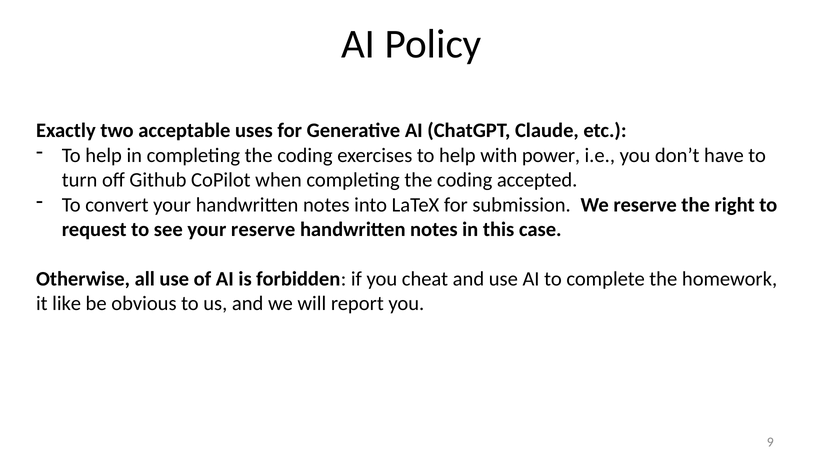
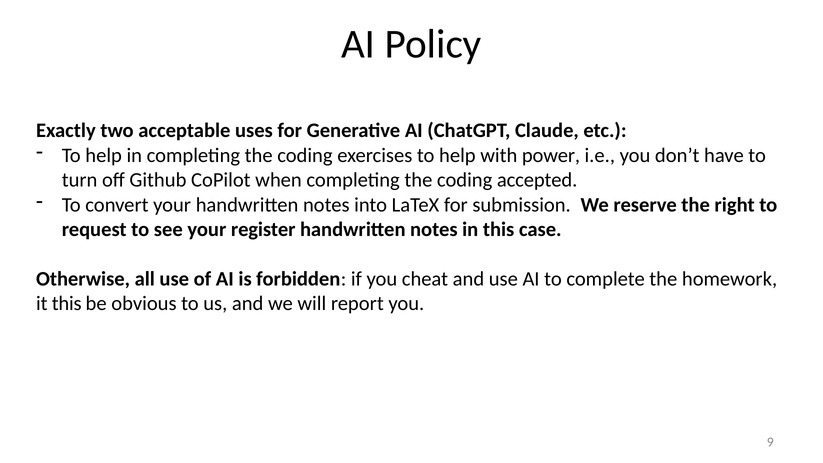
your reserve: reserve -> register (263, 229)
it like: like -> this (67, 304)
